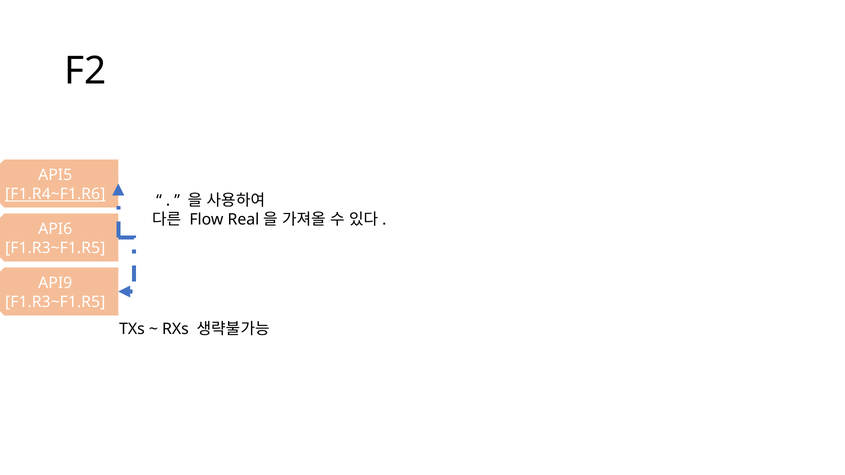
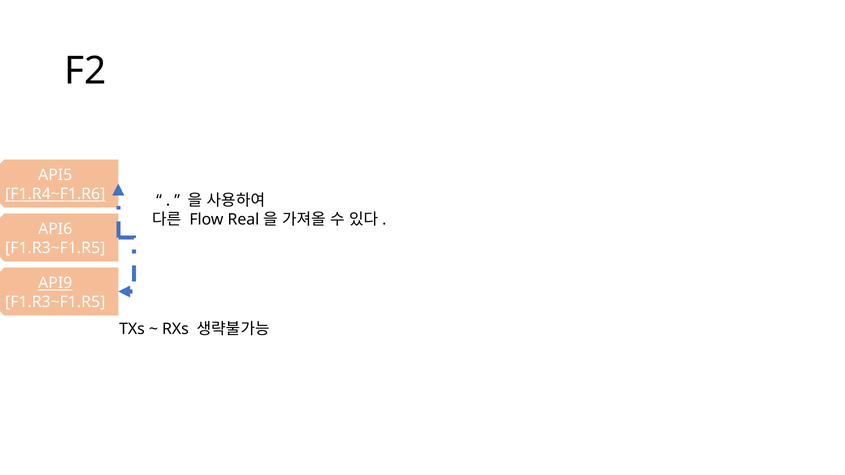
API9 underline: none -> present (55, 283)
